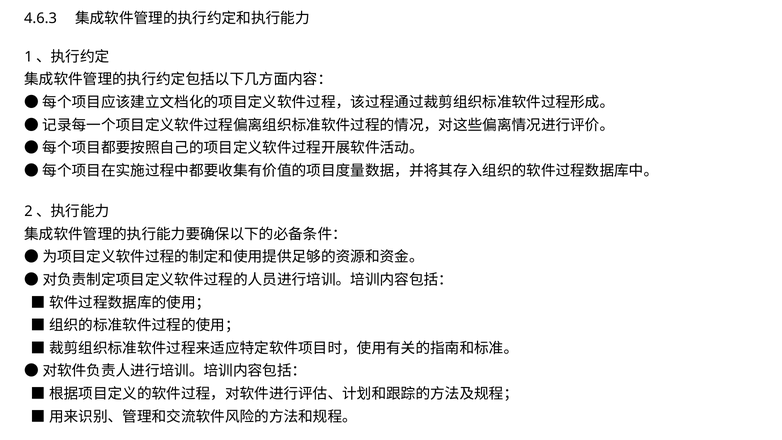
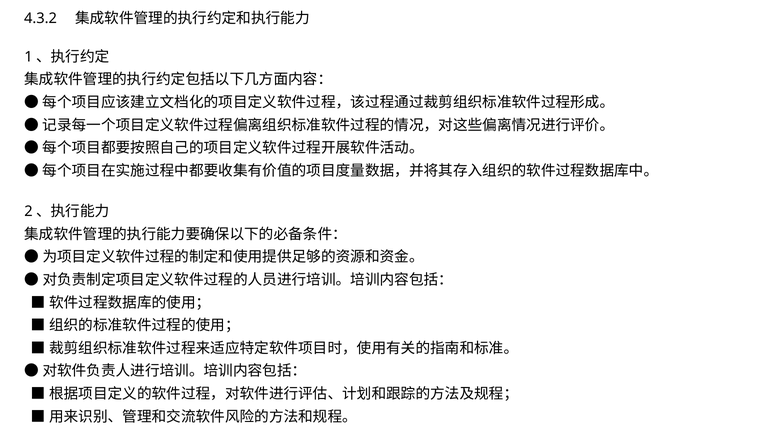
4.6.3: 4.6.3 -> 4.3.2 (41, 19)
